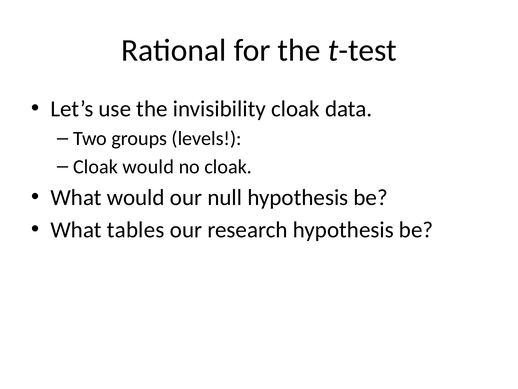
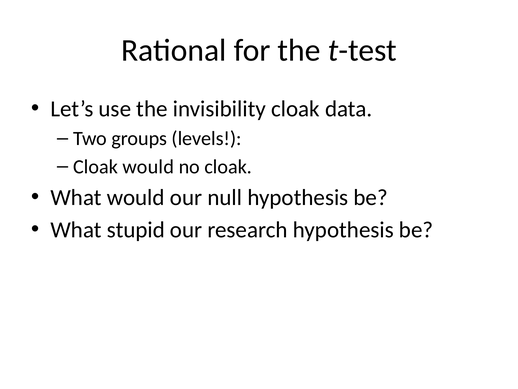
tables: tables -> stupid (136, 230)
